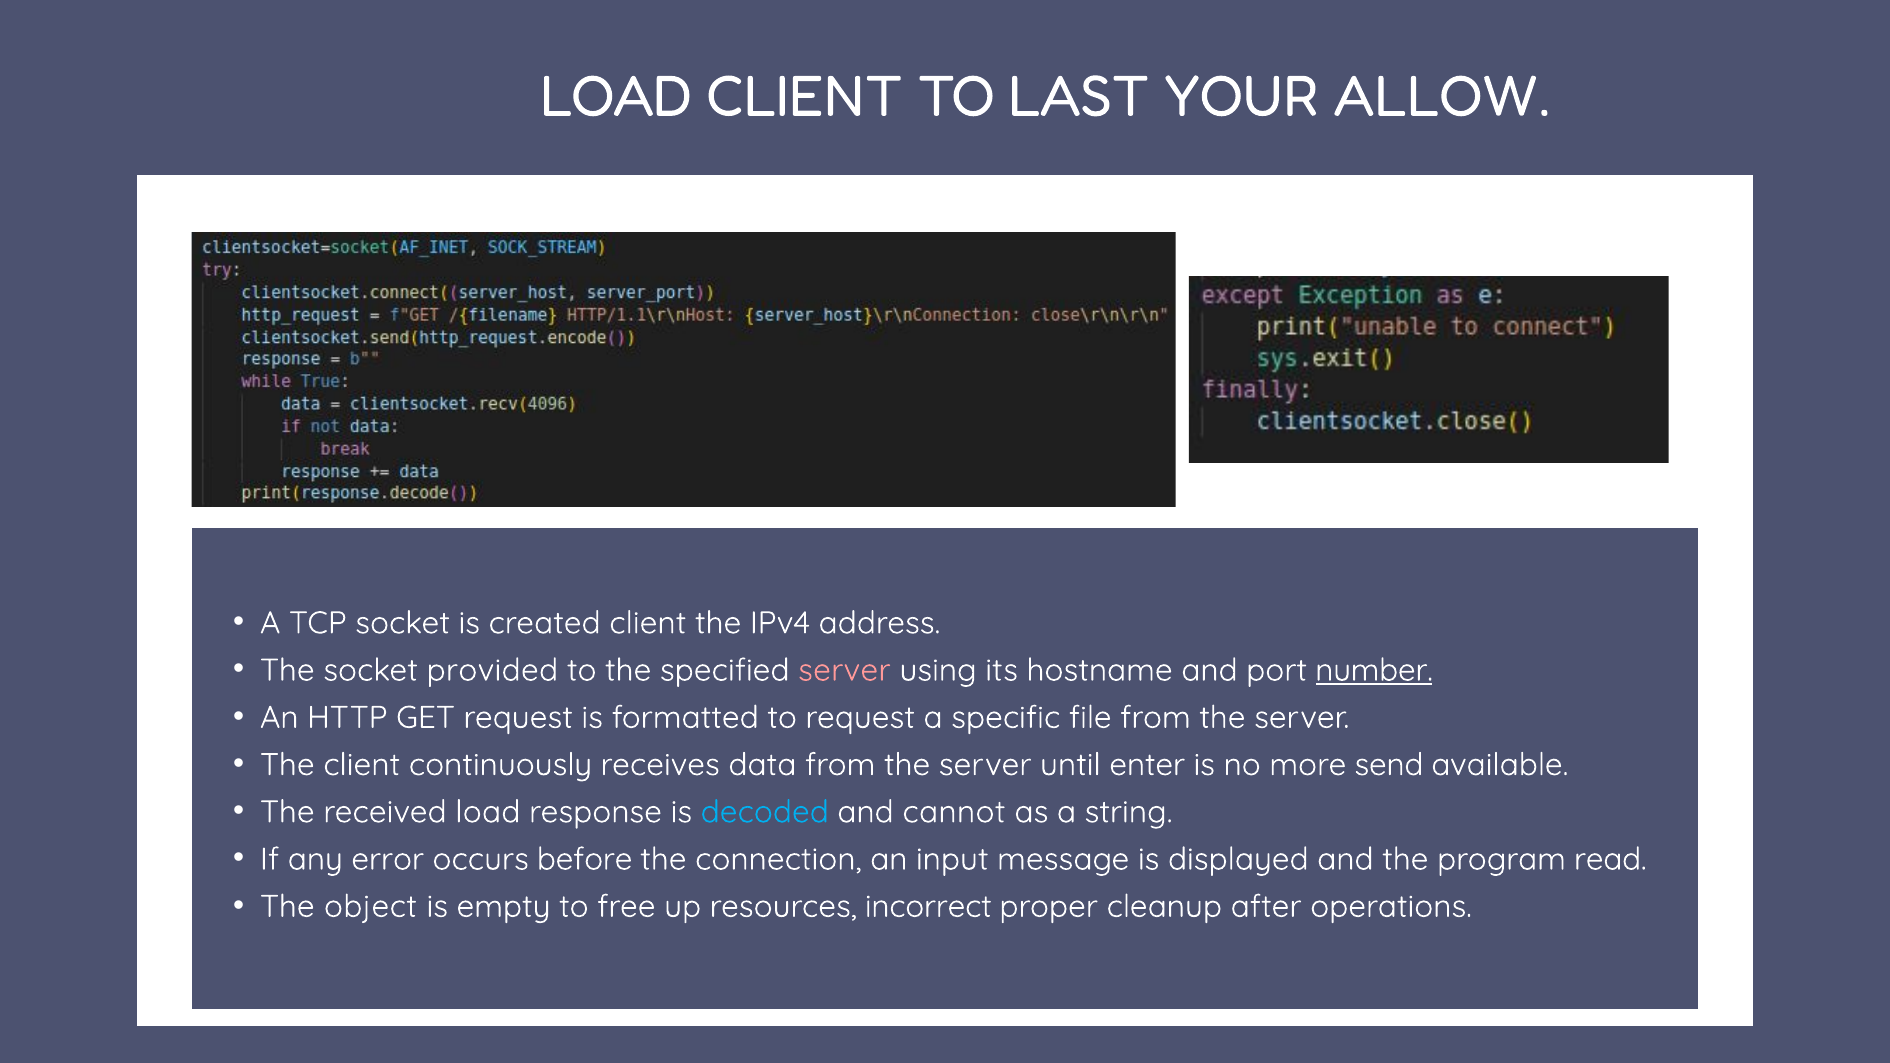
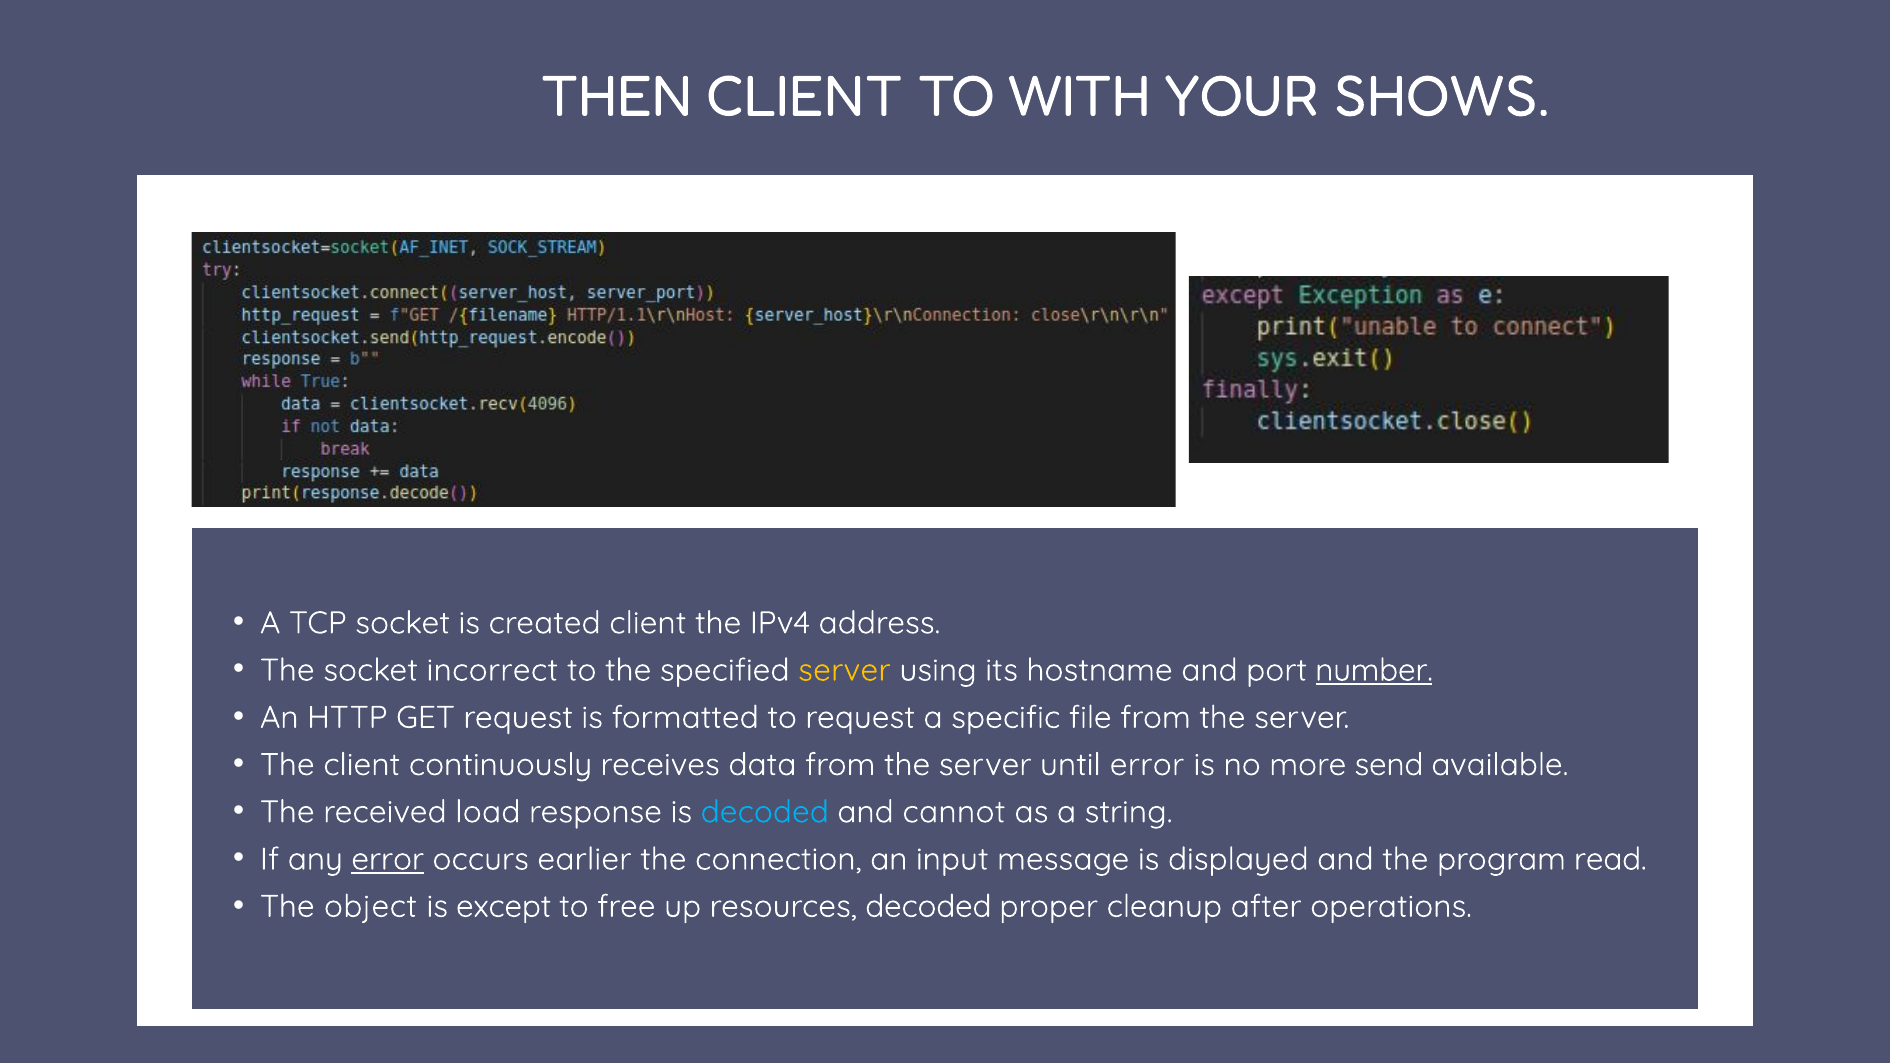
LOAD: LOAD -> THEN (617, 96)
LAST: LAST -> WITH (1079, 96)
ALLOW: ALLOW -> SHOWS (1442, 96)
provided: provided -> incorrect (492, 670)
server colour: pink -> yellow (844, 670)
until enter: enter -> error (1147, 765)
error underline: none -> present (388, 859)
before: before -> earlier (584, 859)
empty: empty -> except (504, 907)
resources incorrect: incorrect -> decoded (928, 907)
